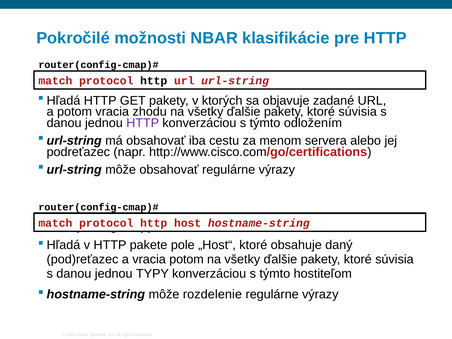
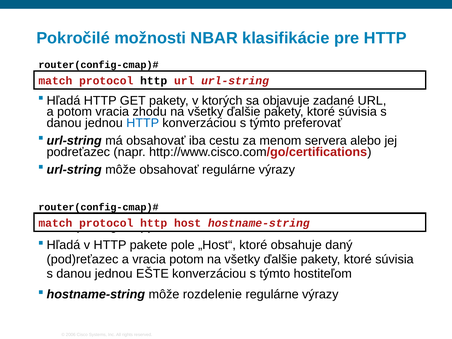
HTTP colour: purple -> blue (143, 123)
odložením: odložením -> preferovať (313, 123)
TYPY: TYPY -> EŠTE (152, 274)
